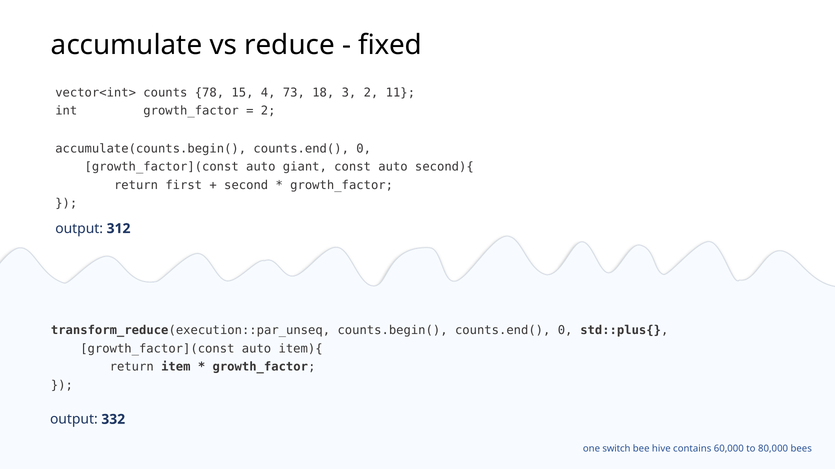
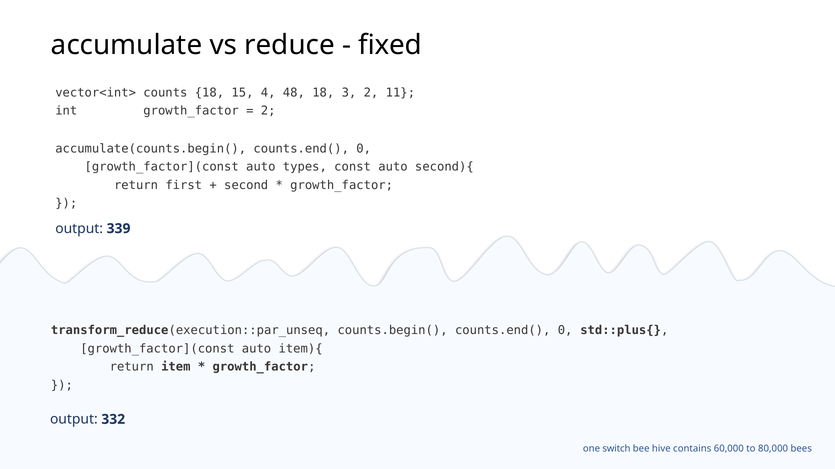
counts 78: 78 -> 18 (209, 93)
73: 73 -> 48 (294, 93)
giant: giant -> types (305, 167)
312: 312 -> 339 (119, 229)
